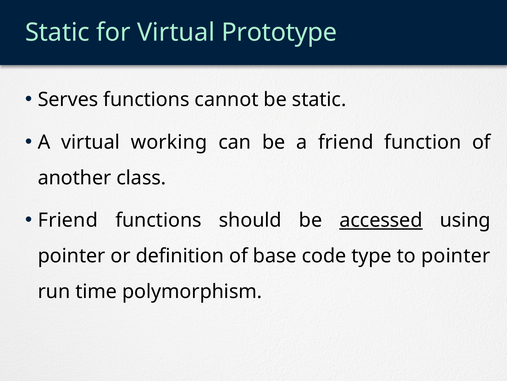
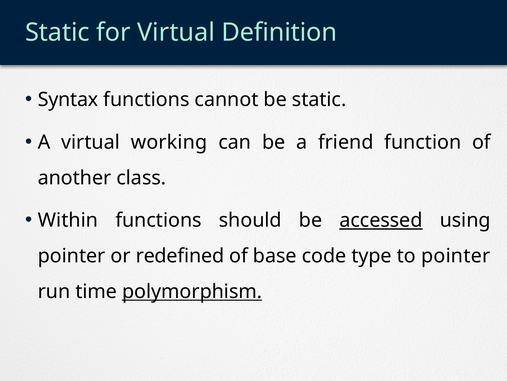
Prototype: Prototype -> Definition (279, 32)
Serves: Serves -> Syntax (68, 99)
Friend: Friend -> Within (68, 220)
definition: definition -> redefined (180, 256)
polymorphism underline: none -> present (192, 291)
